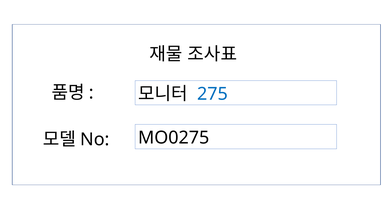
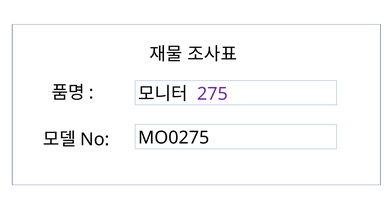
275 colour: blue -> purple (212, 94)
